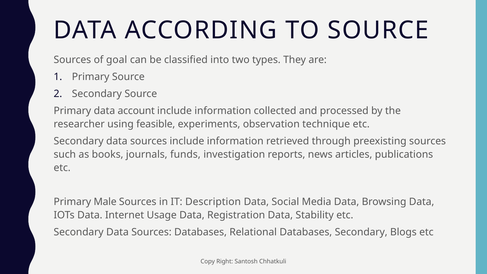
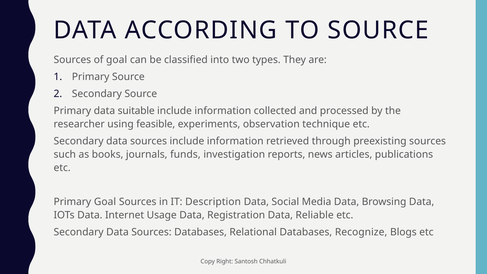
account: account -> suitable (136, 111)
Primary Male: Male -> Goal (105, 202)
Stability: Stability -> Reliable (315, 215)
Databases Secondary: Secondary -> Recognize (361, 232)
